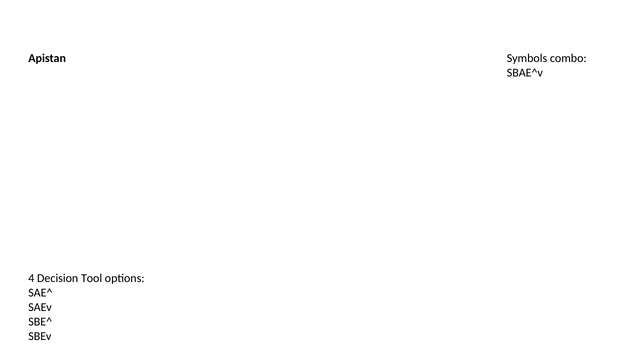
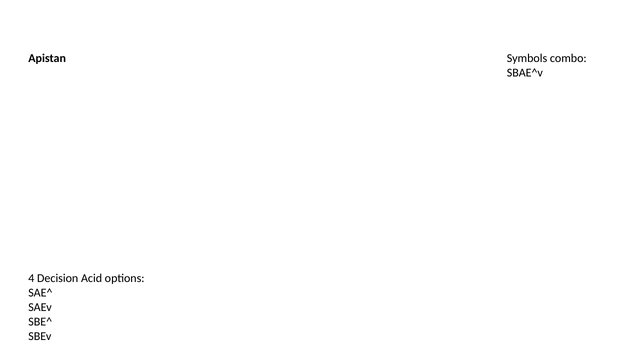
Tool: Tool -> Acid (92, 278)
